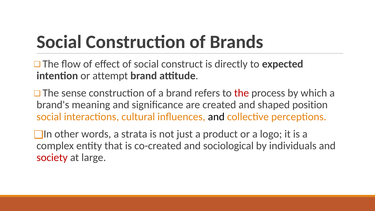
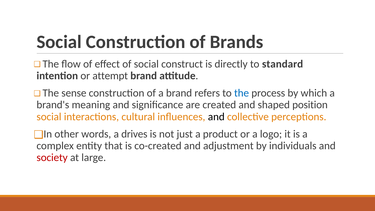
expected: expected -> standard (283, 64)
the colour: red -> blue (242, 93)
strata: strata -> drives (134, 134)
sociological: sociological -> adjustment (228, 146)
